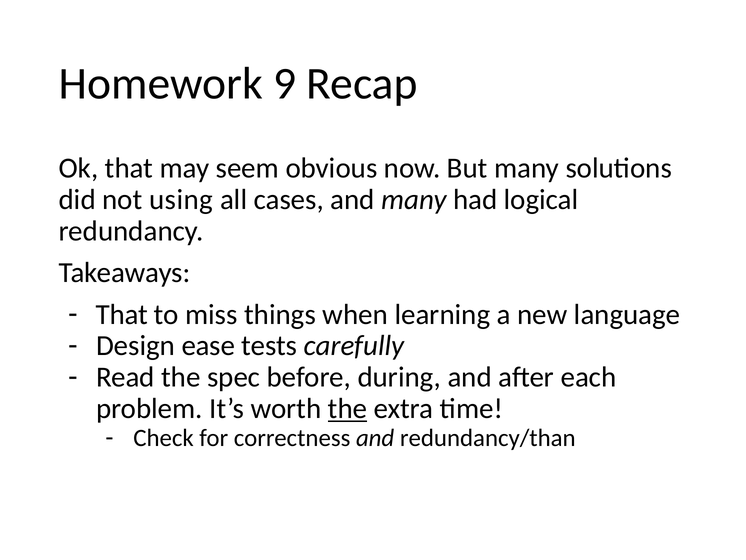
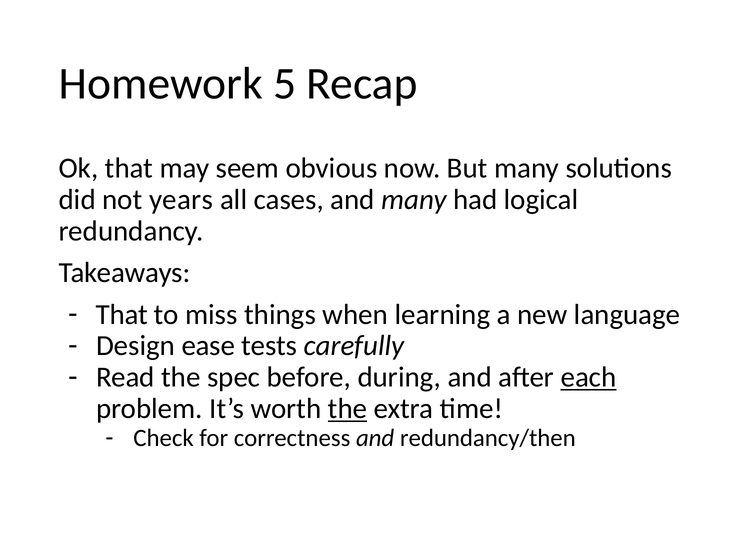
9: 9 -> 5 (285, 84)
using: using -> years (181, 200)
each underline: none -> present (589, 377)
redundancy/than: redundancy/than -> redundancy/then (488, 437)
